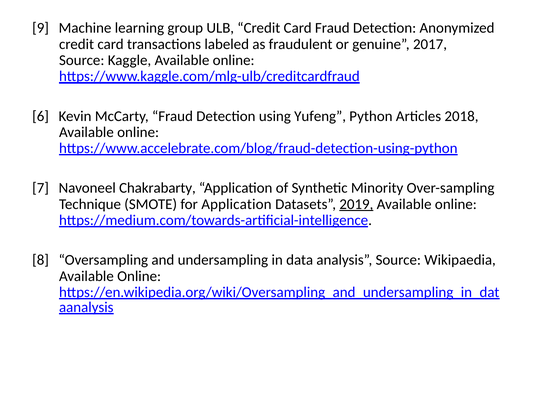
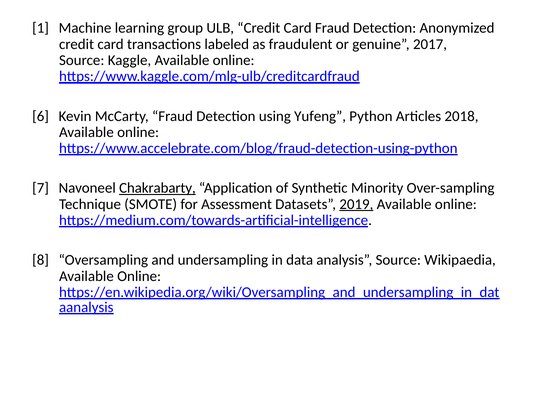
9: 9 -> 1 (41, 28)
Chakrabarty underline: none -> present (157, 188)
for Application: Application -> Assessment (237, 204)
